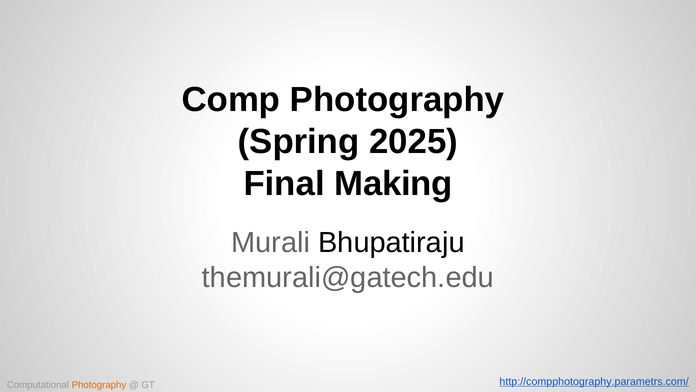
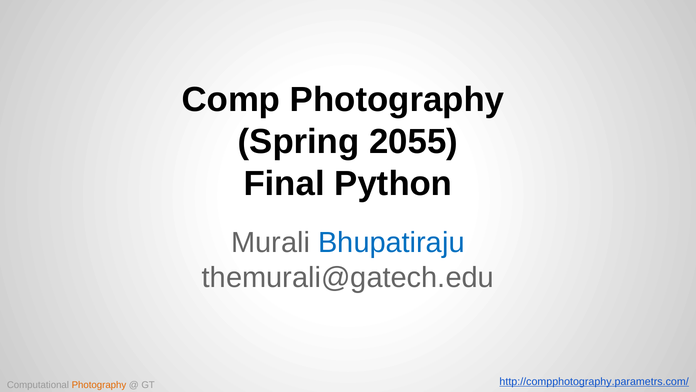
2025: 2025 -> 2055 (414, 142)
Making: Making -> Python (393, 183)
Bhupatiraju colour: black -> blue (391, 243)
